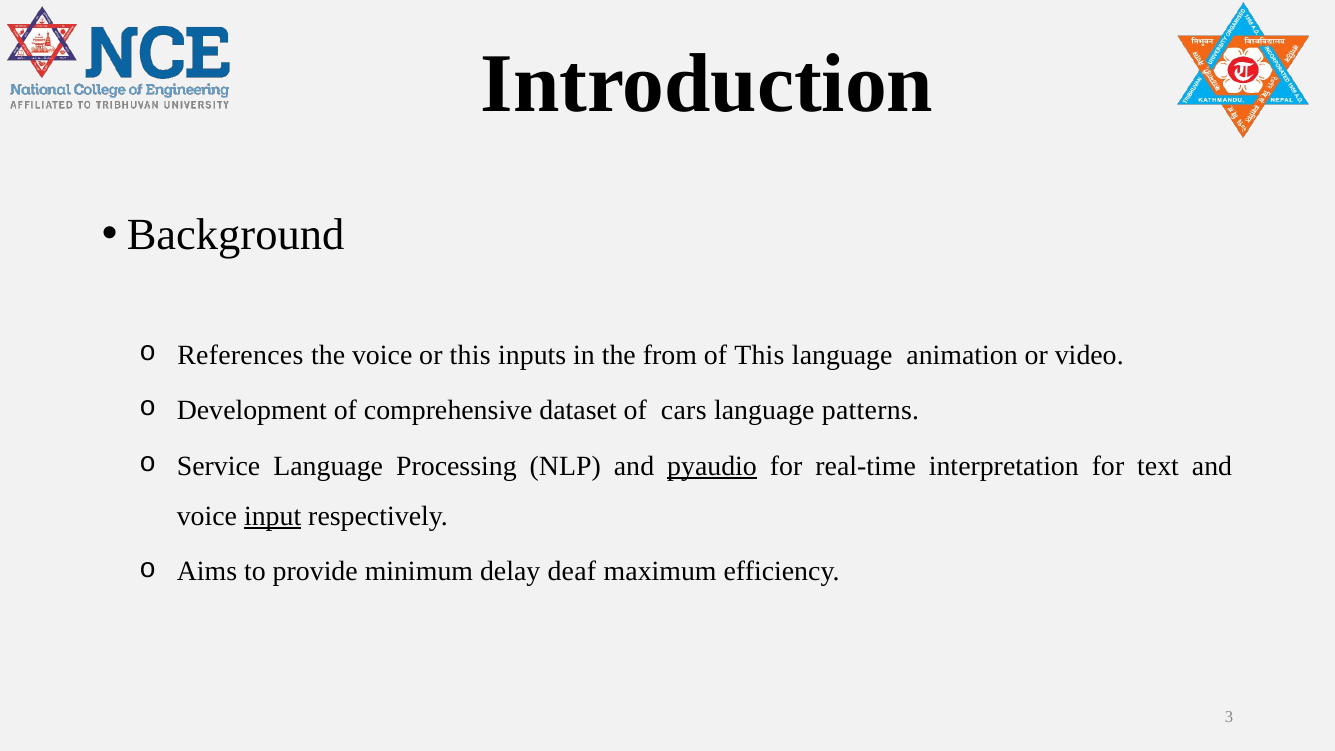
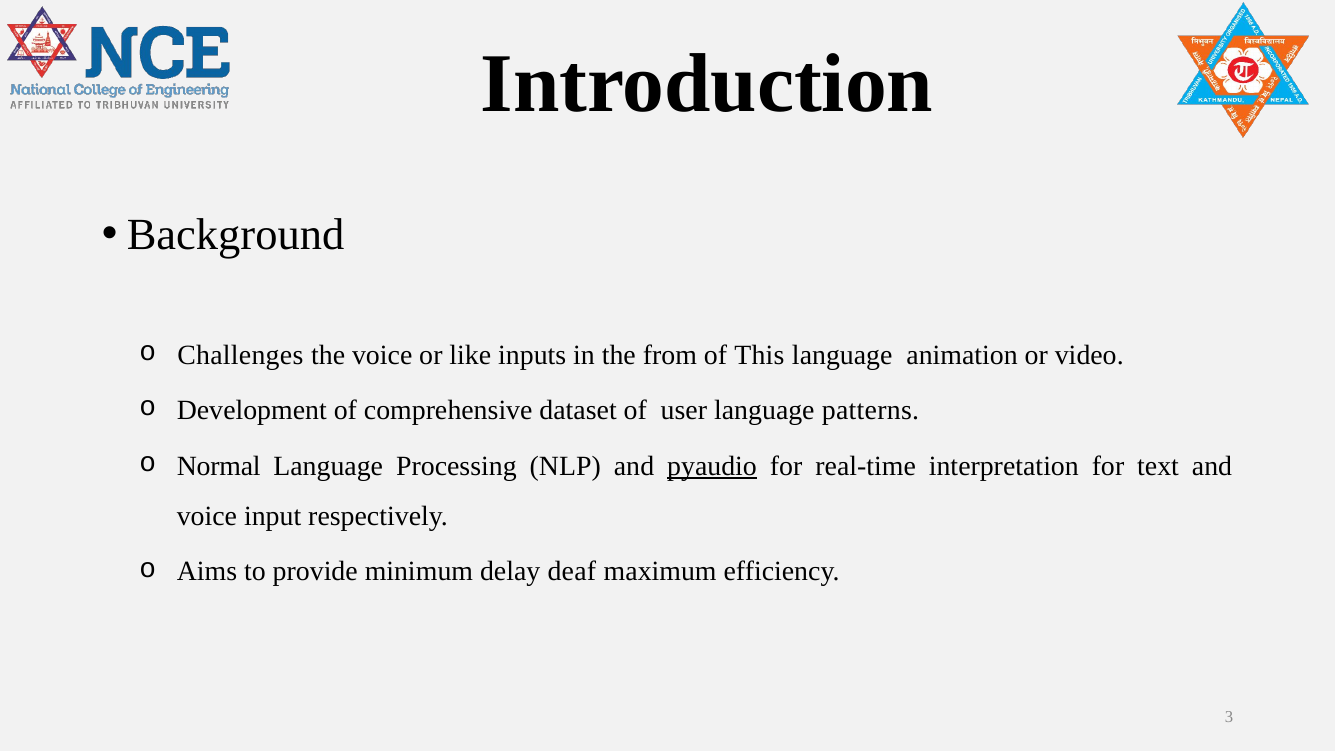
References: References -> Challenges (240, 355)
or this: this -> like (470, 355)
cars: cars -> user (684, 410)
Service: Service -> Normal (219, 466)
input underline: present -> none (273, 516)
